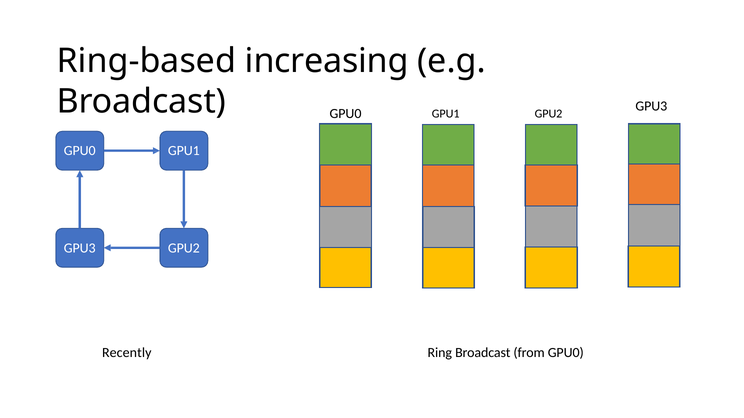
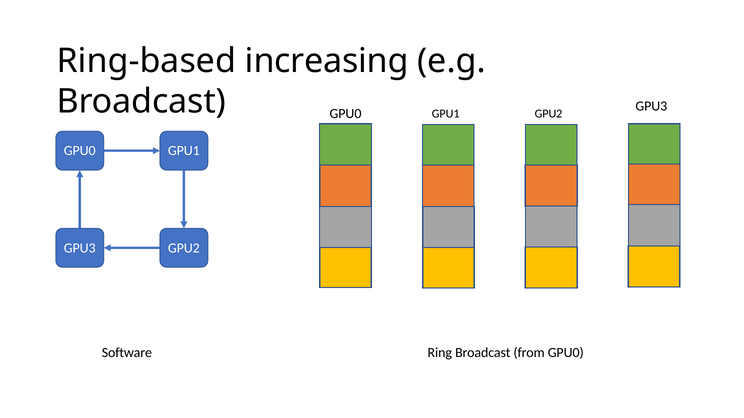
Recently: Recently -> Software (127, 353)
